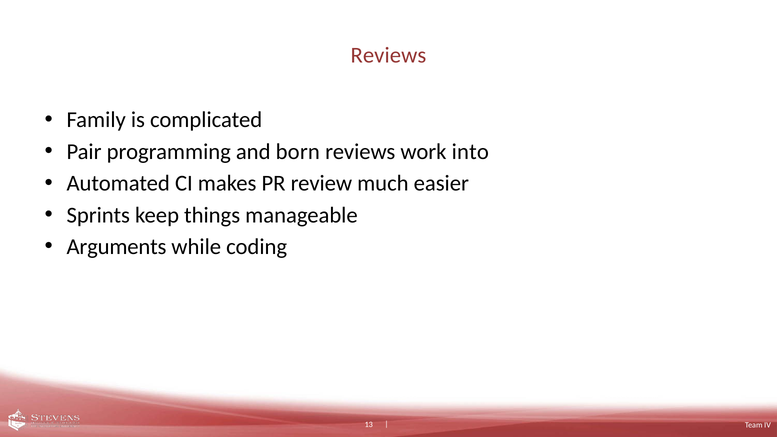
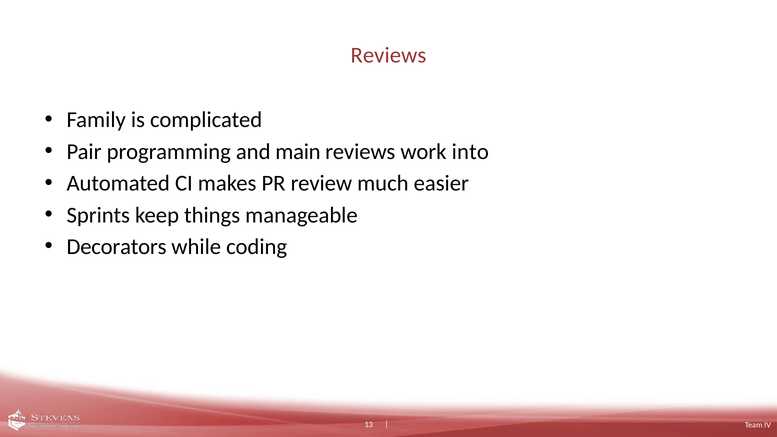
born: born -> main (298, 152)
Arguments: Arguments -> Decorators (117, 247)
